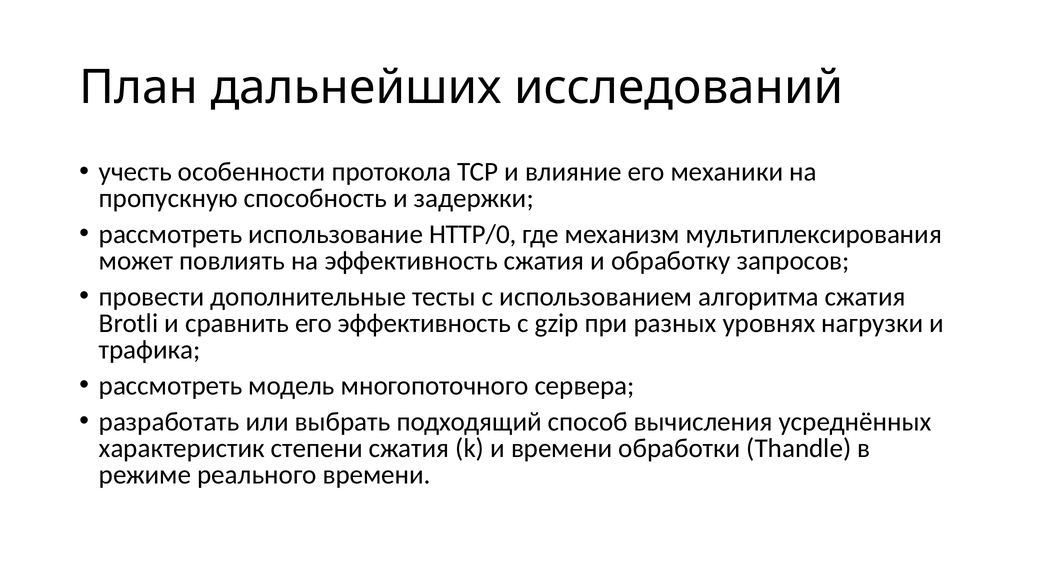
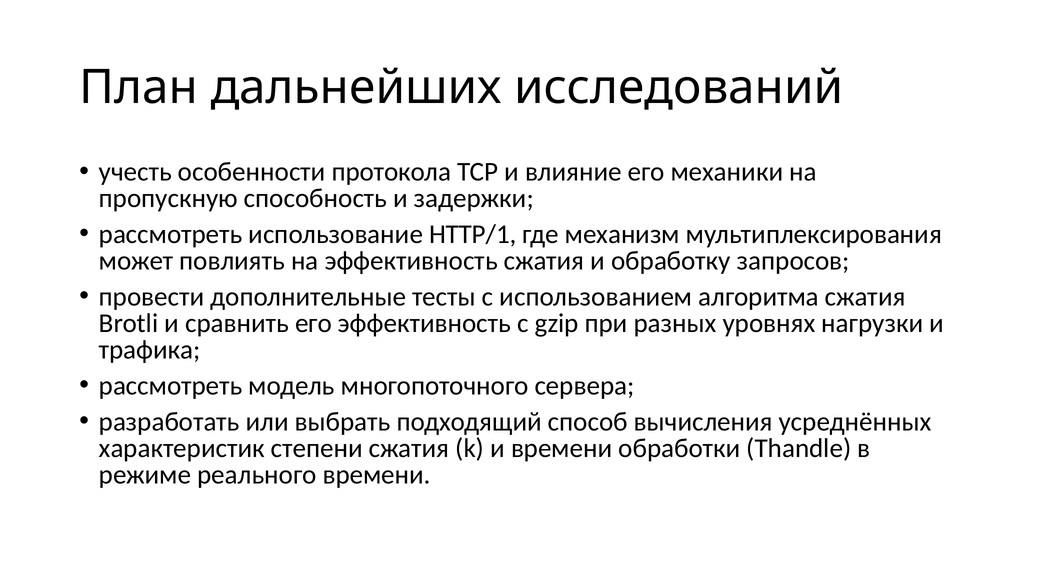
HTTP/0: HTTP/0 -> HTTP/1 (473, 234)
